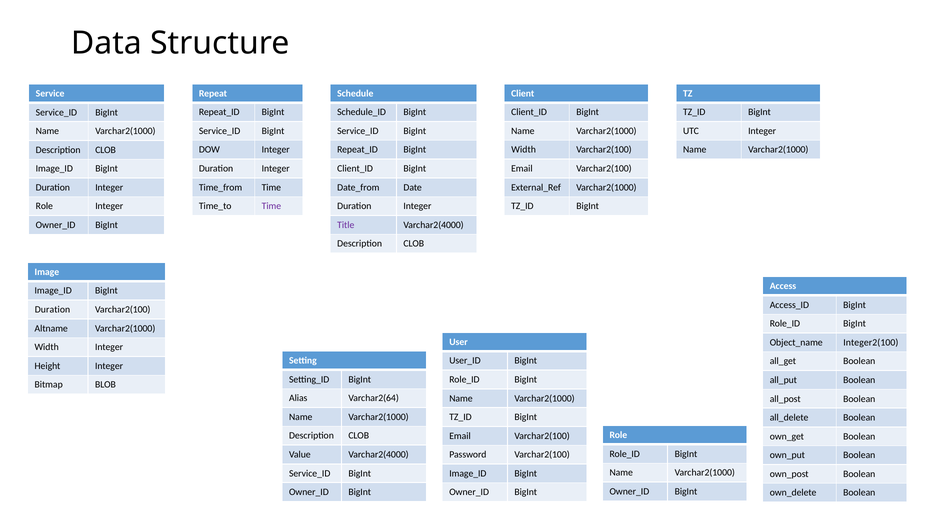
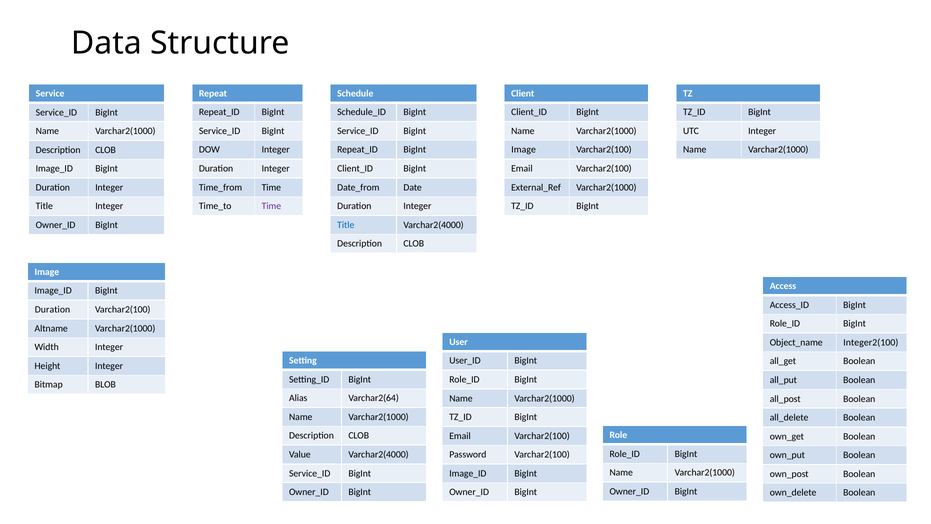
Width: Width -> Image (524, 150)
Role: Role -> Title (44, 206)
Title colour: purple -> blue (346, 225)
